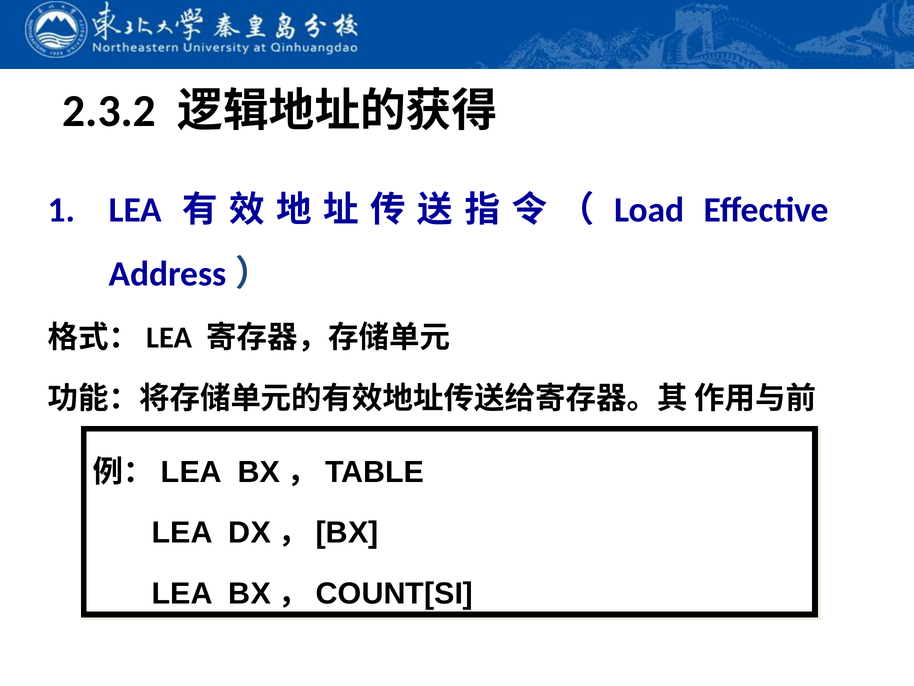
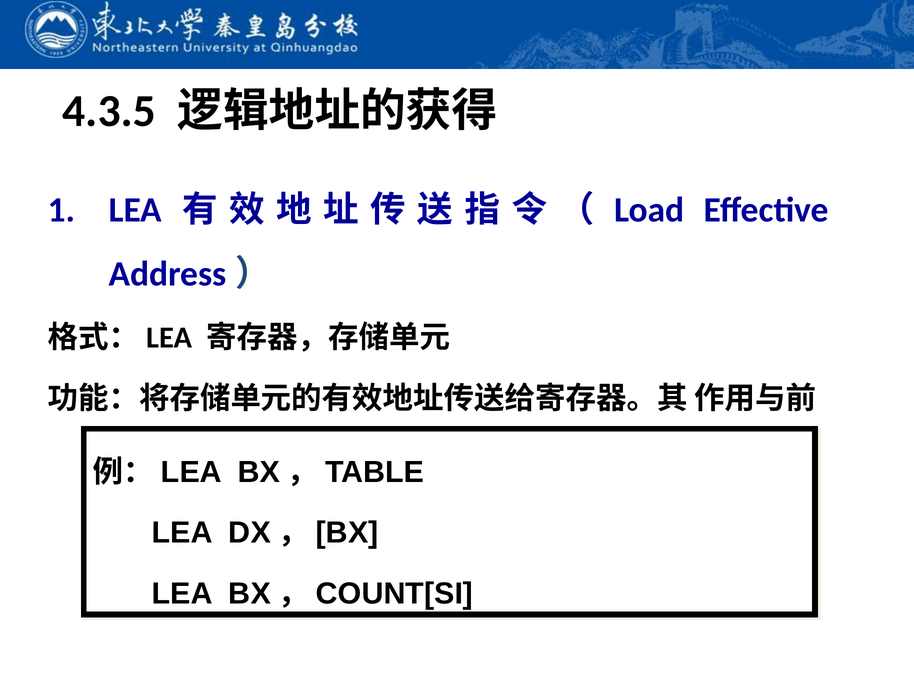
2.3.2: 2.3.2 -> 4.3.5 (109, 111)
